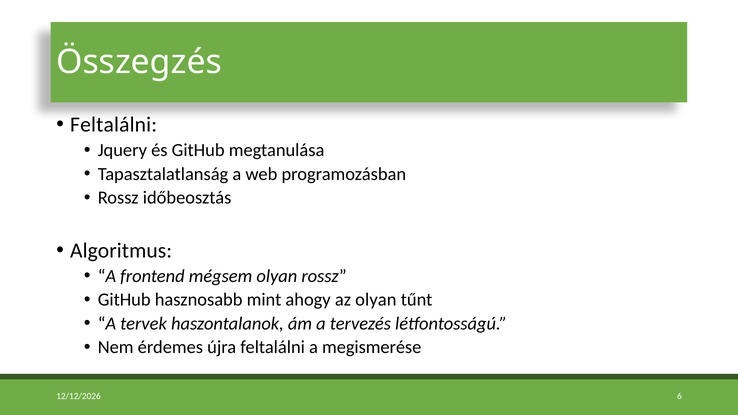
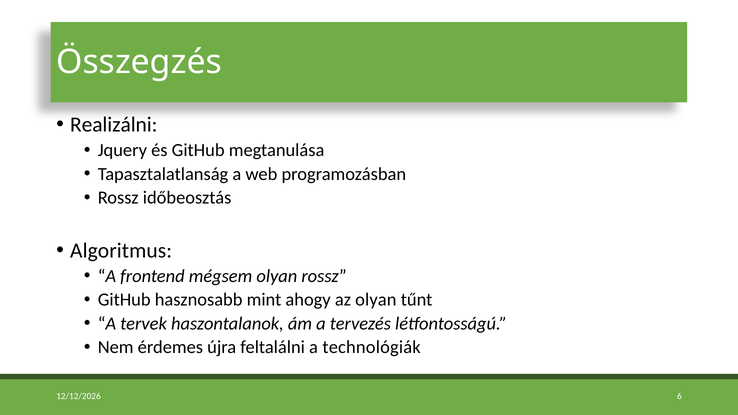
Feltalálni: Feltalálni -> Realizálni (114, 125)
megismerése: megismerése -> technológiák (372, 347)
